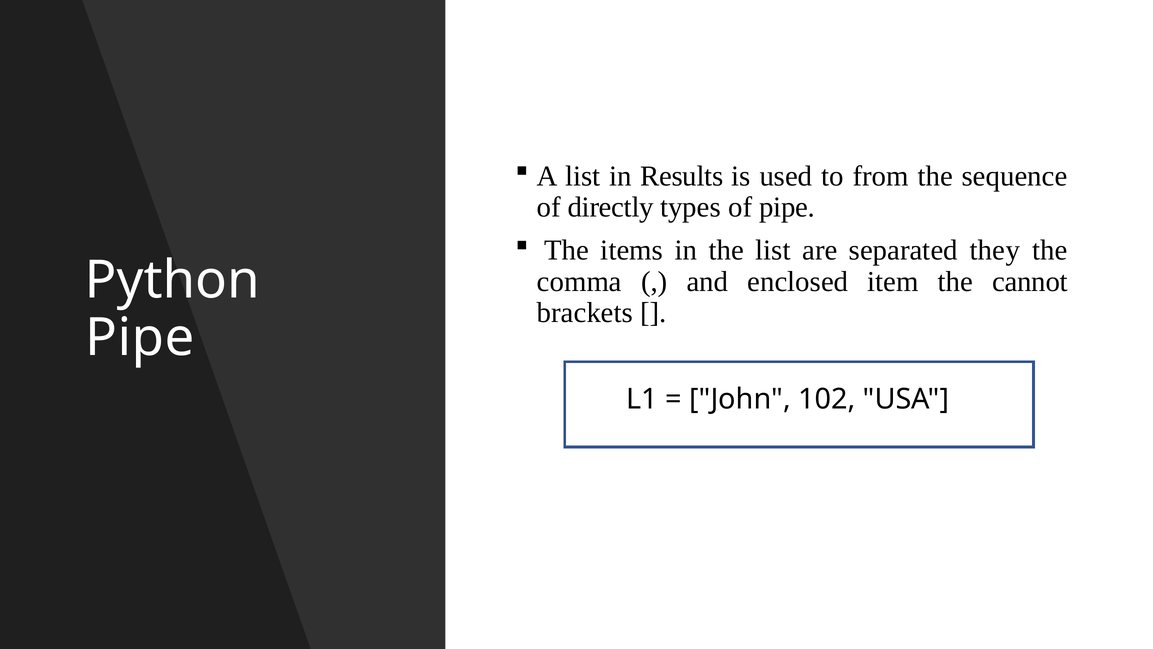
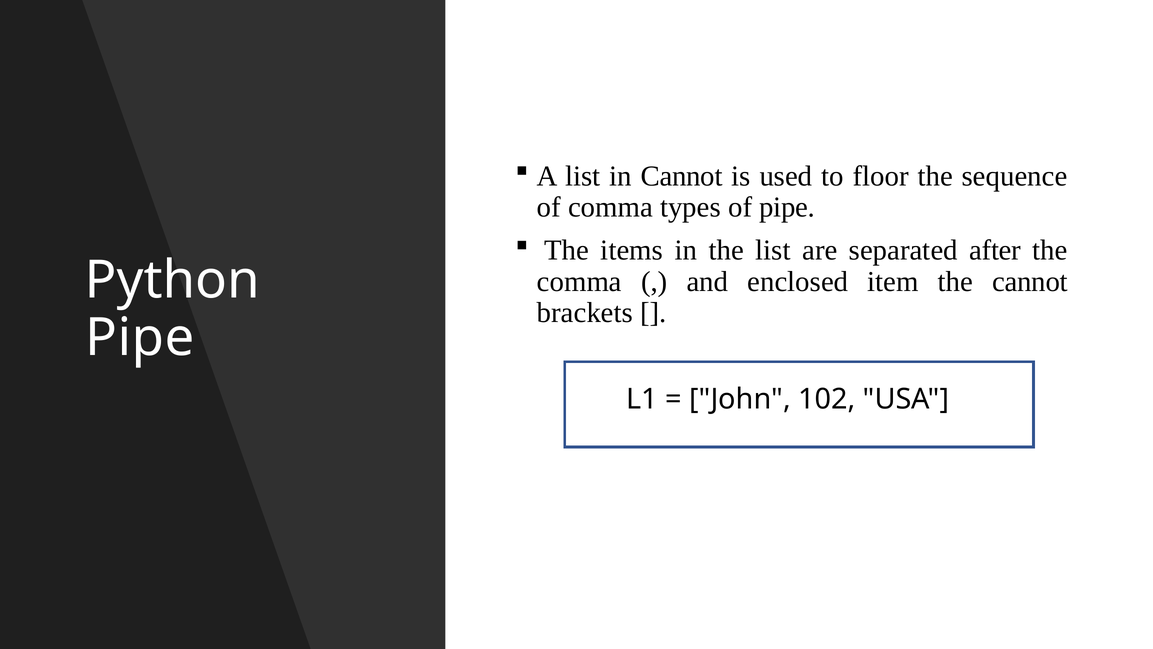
in Results: Results -> Cannot (682, 176)
from: from -> floor (881, 176)
of directly: directly -> comma (611, 207)
they: they -> after (995, 250)
